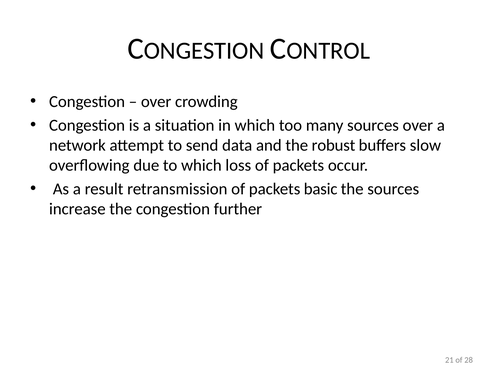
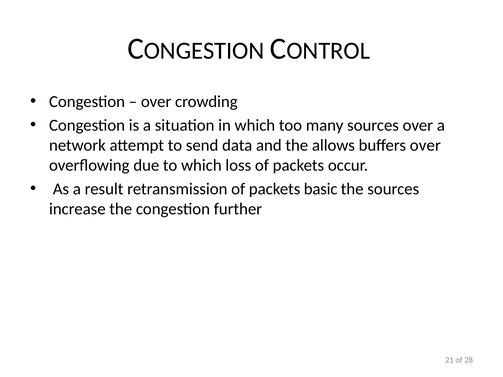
robust: robust -> allows (333, 145)
buffers slow: slow -> over (425, 145)
